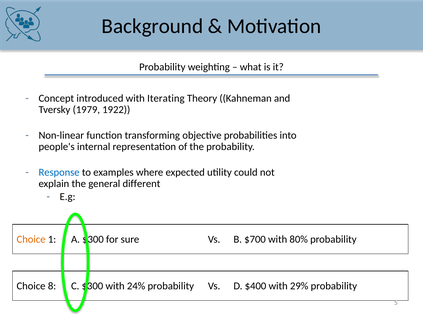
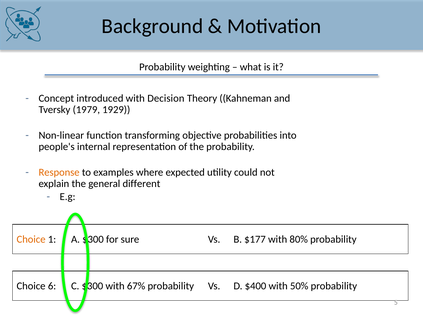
Iterating: Iterating -> Decision (166, 98)
1922: 1922 -> 1929 (116, 110)
Response colour: blue -> orange (59, 173)
$700: $700 -> $177 (255, 239)
8: 8 -> 6 (52, 286)
24%: 24% -> 67% (136, 286)
29%: 29% -> 50% (299, 286)
